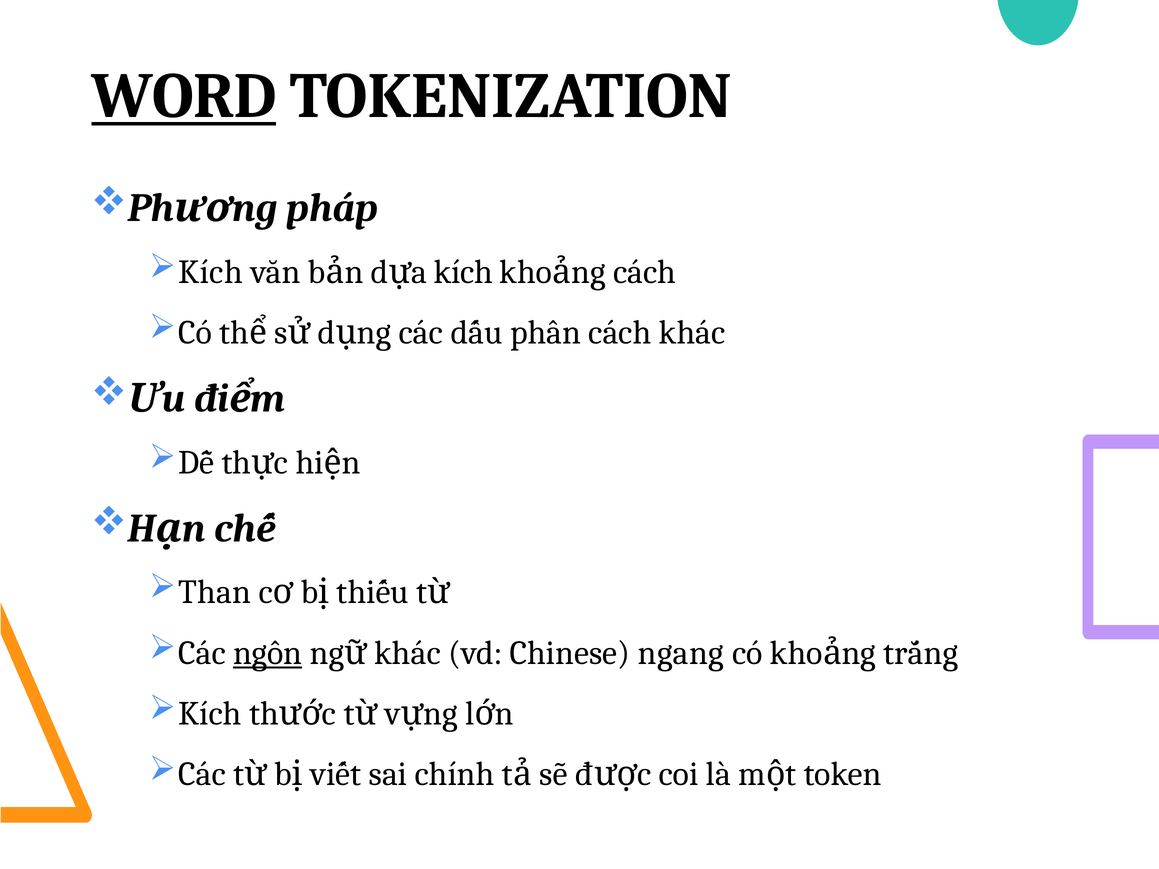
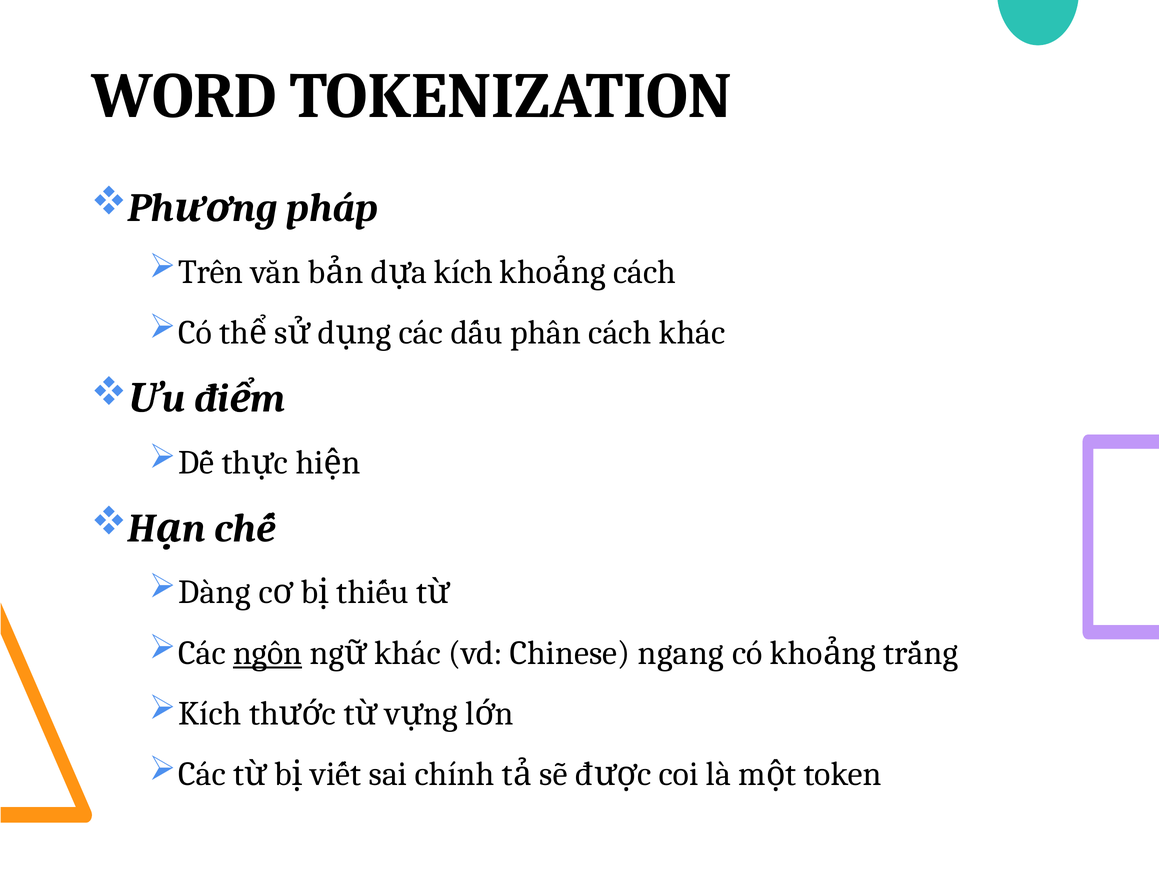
WORD underline: present -> none (184, 96)
Kích: Kích -> Trên (211, 272)
Than: Than -> Dàng (214, 592)
